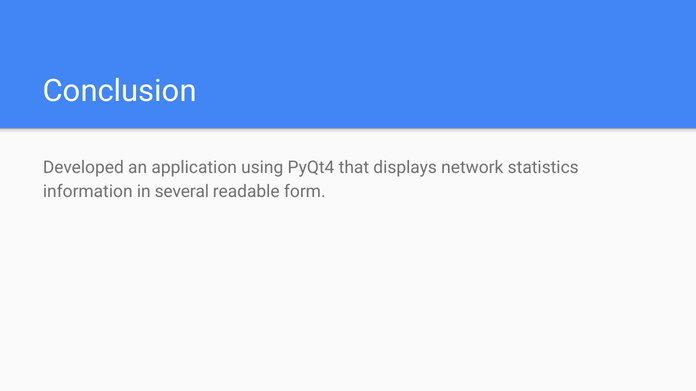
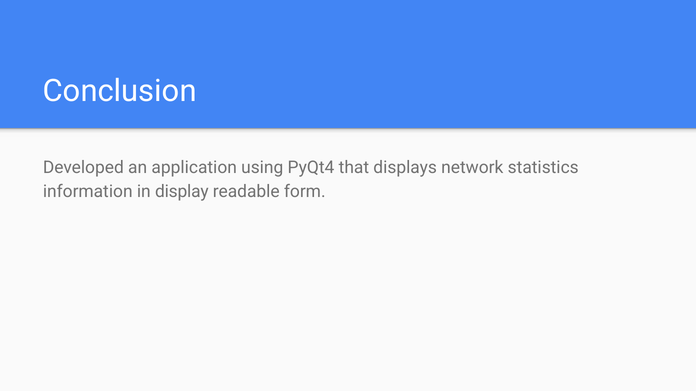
several: several -> display (182, 192)
